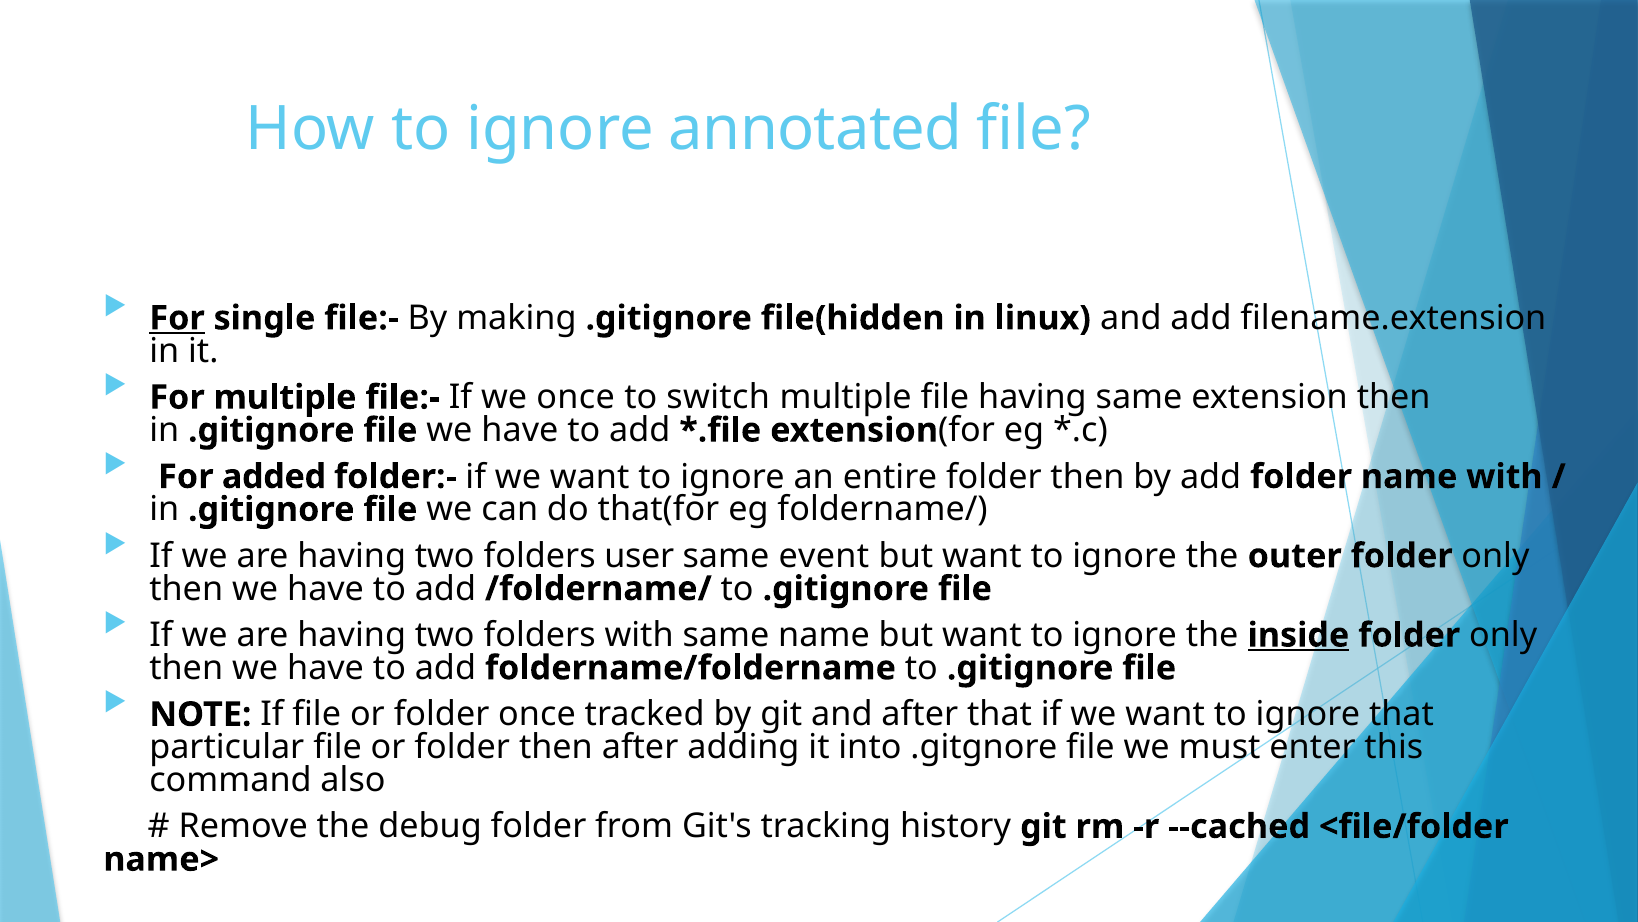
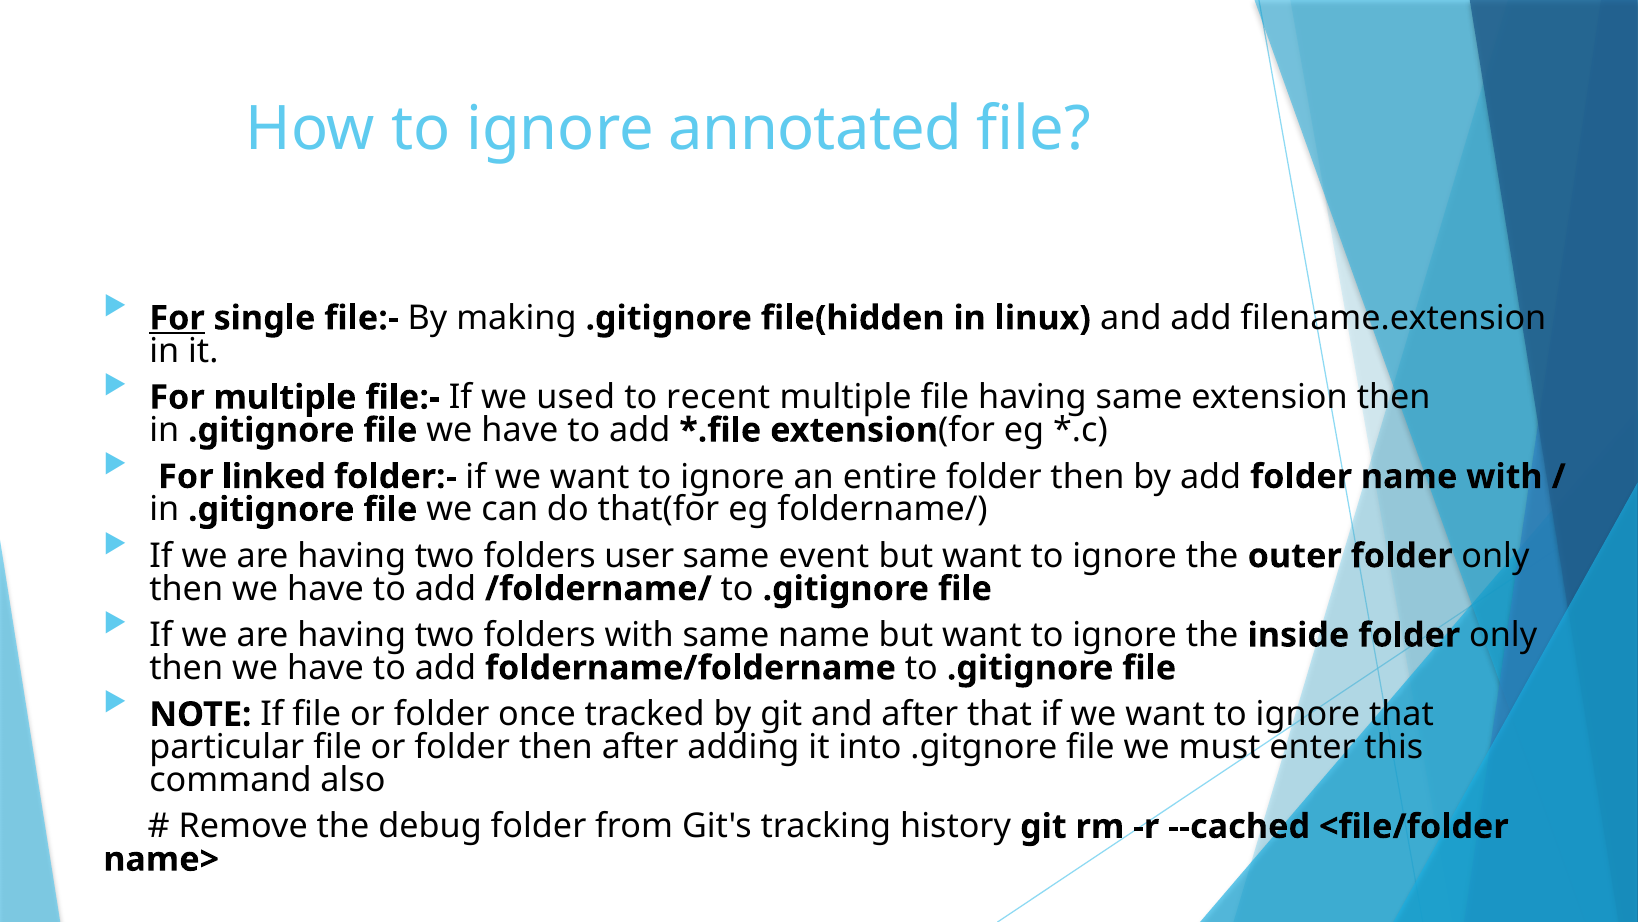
we once: once -> used (576, 397)
switch: switch -> recent (718, 397)
added: added -> linked (274, 476)
inside underline: present -> none (1298, 635)
